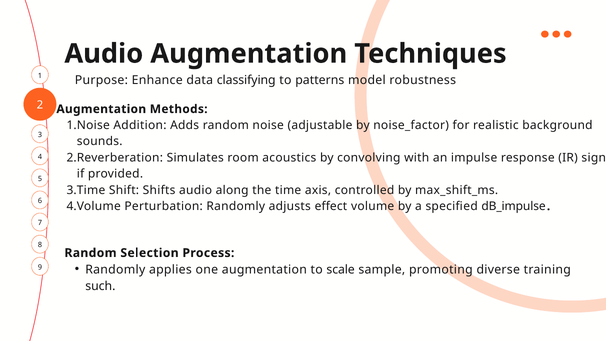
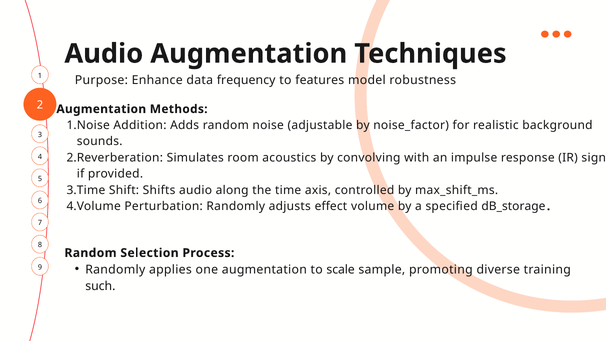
classifying: classifying -> frequency (246, 80)
patterns: patterns -> features (320, 80)
dB_impulse: dB_impulse -> dB_storage (513, 206)
